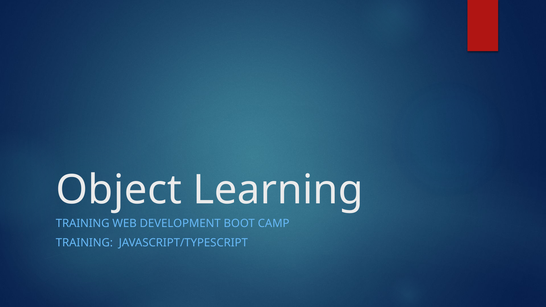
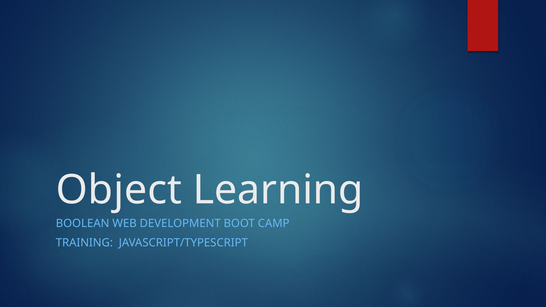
TRAINING: TRAINING -> BOOLEAN (83, 224)
